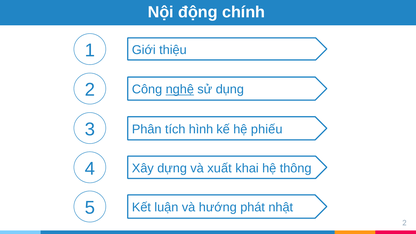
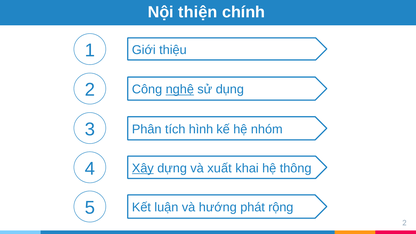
động: động -> thiện (198, 12)
phiếu: phiếu -> nhóm (267, 129)
Xây underline: none -> present (143, 168)
nhật: nhật -> rộng (281, 207)
